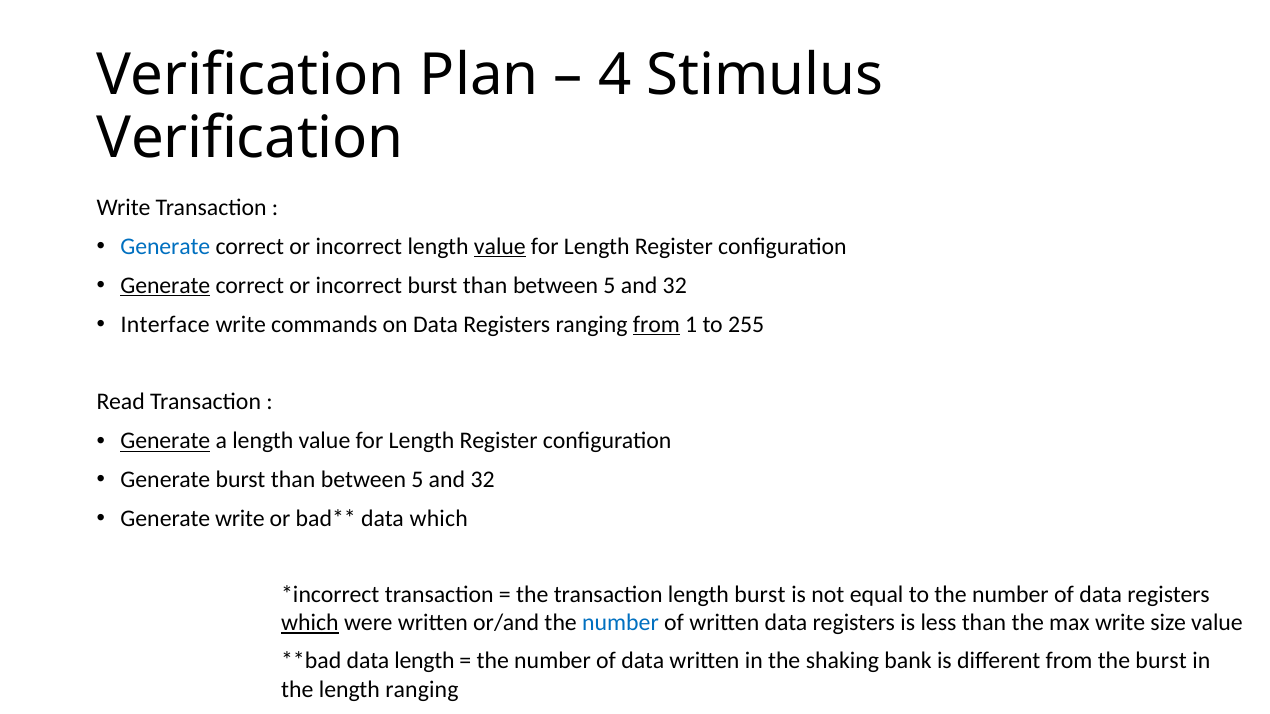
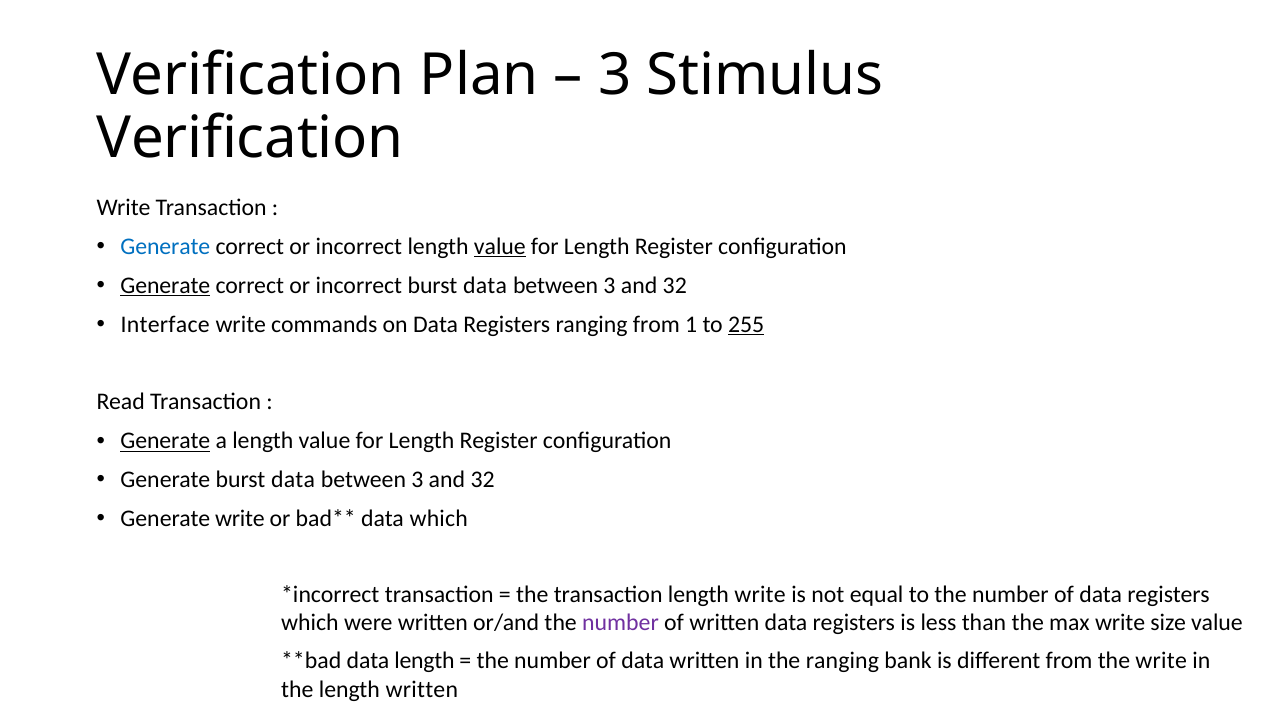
4: 4 -> 3 (615, 75)
incorrect burst than: than -> data (485, 286)
5: 5 -> 3 (610, 286)
from underline: present -> none (656, 324)
255 underline: none -> present (746, 324)
Generate burst than: than -> data (293, 480)
5: 5 -> 3 (417, 480)
length burst: burst -> write (760, 595)
which underline: present -> none (310, 623)
number colour: blue -> purple (621, 623)
the shaking: shaking -> ranging (842, 661)
the burst: burst -> write (1161, 661)
length ranging: ranging -> written (422, 690)
